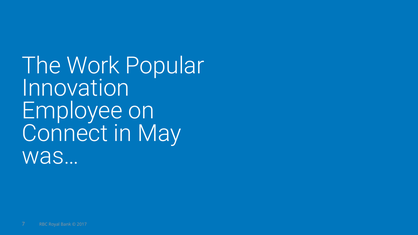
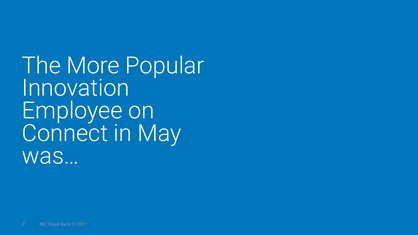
Work: Work -> More (93, 66)
